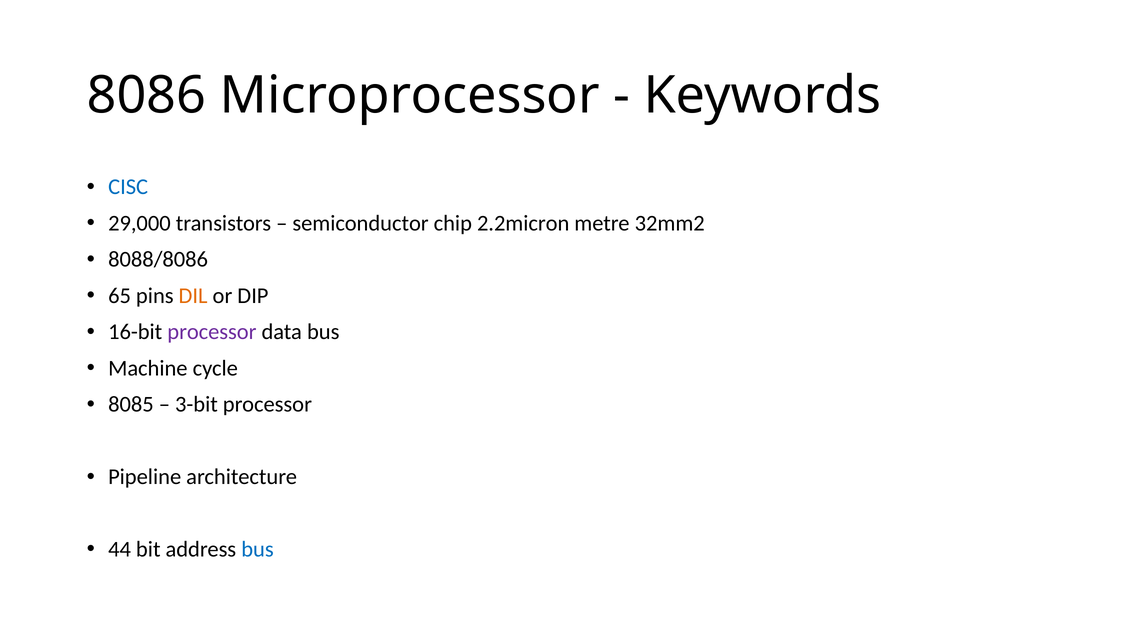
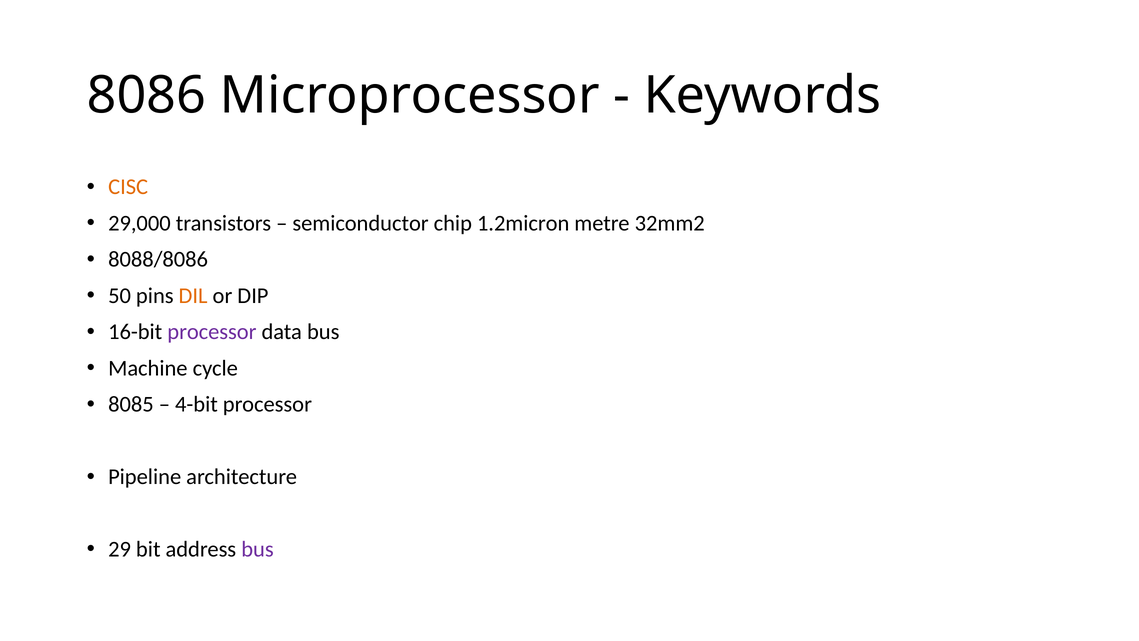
CISC colour: blue -> orange (128, 187)
2.2micron: 2.2micron -> 1.2micron (523, 223)
65: 65 -> 50 (120, 296)
3-bit: 3-bit -> 4-bit (196, 404)
44: 44 -> 29 (120, 549)
bus colour: blue -> purple (258, 549)
